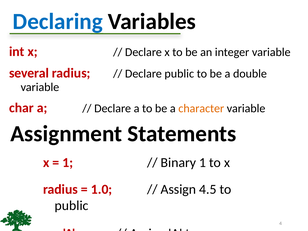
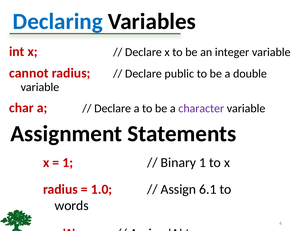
several: several -> cannot (29, 73)
character colour: orange -> purple (201, 108)
4.5: 4.5 -> 6.1 (208, 189)
public: public -> words (72, 206)
